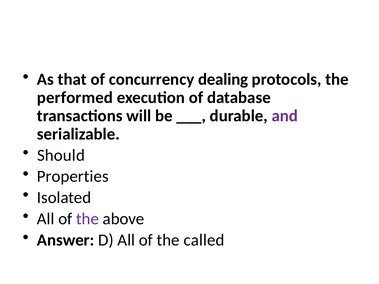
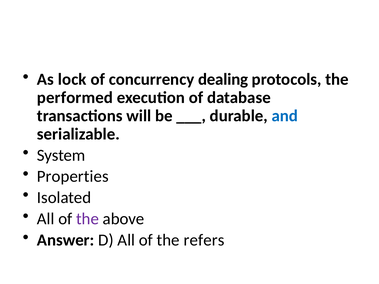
that: that -> lock (72, 80)
and colour: purple -> blue (285, 116)
Should: Should -> System (61, 155)
called: called -> refers (204, 240)
